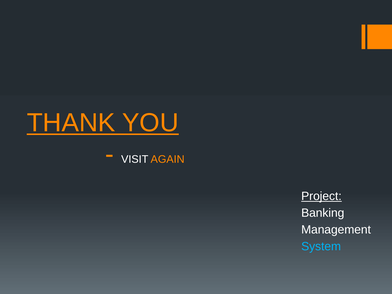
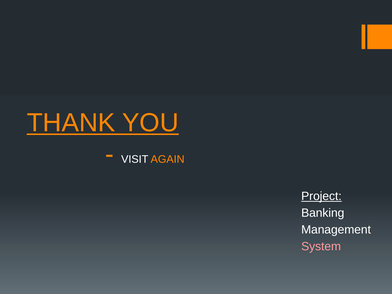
System colour: light blue -> pink (321, 246)
